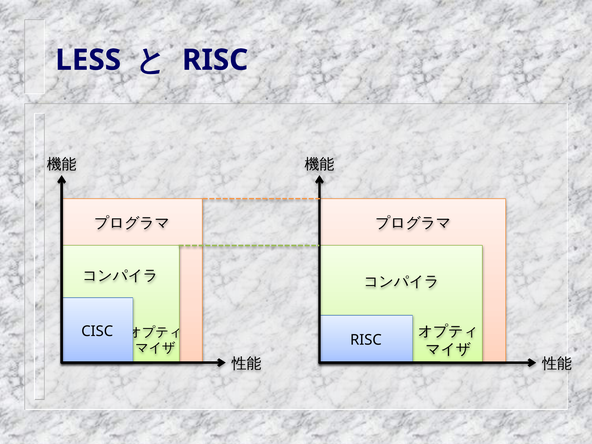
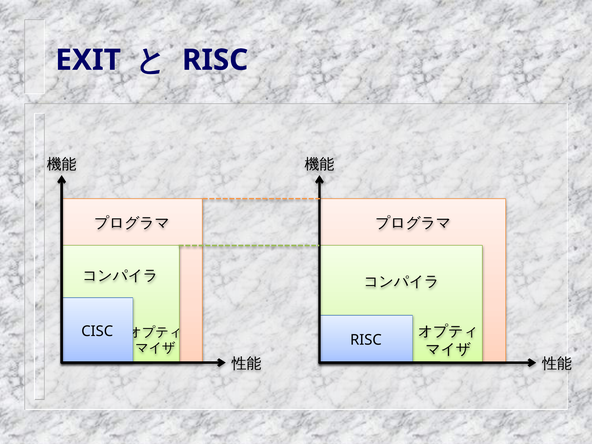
LESS: LESS -> EXIT (88, 60)
